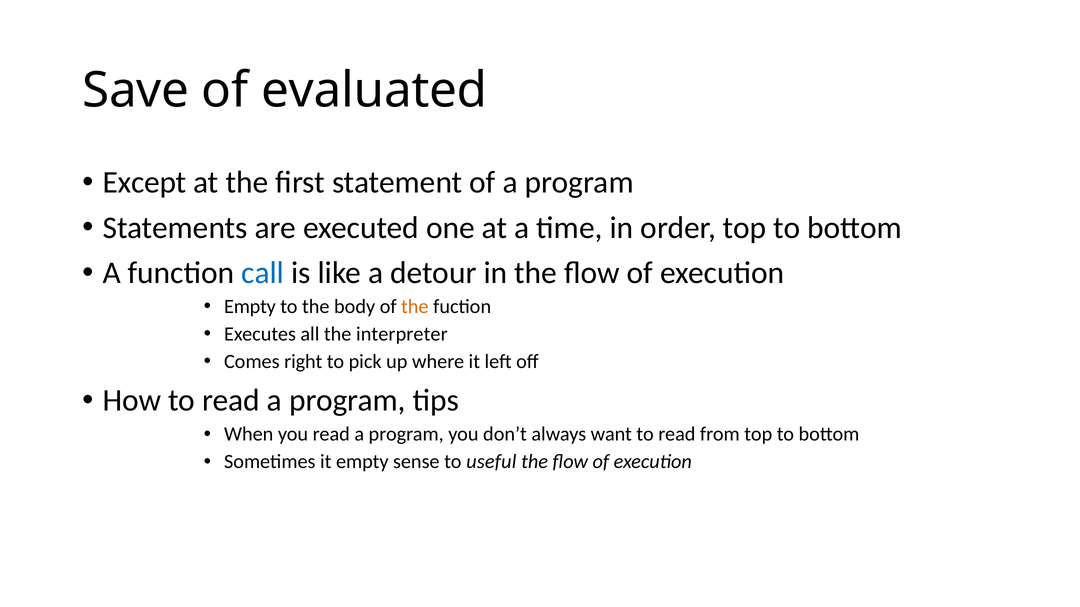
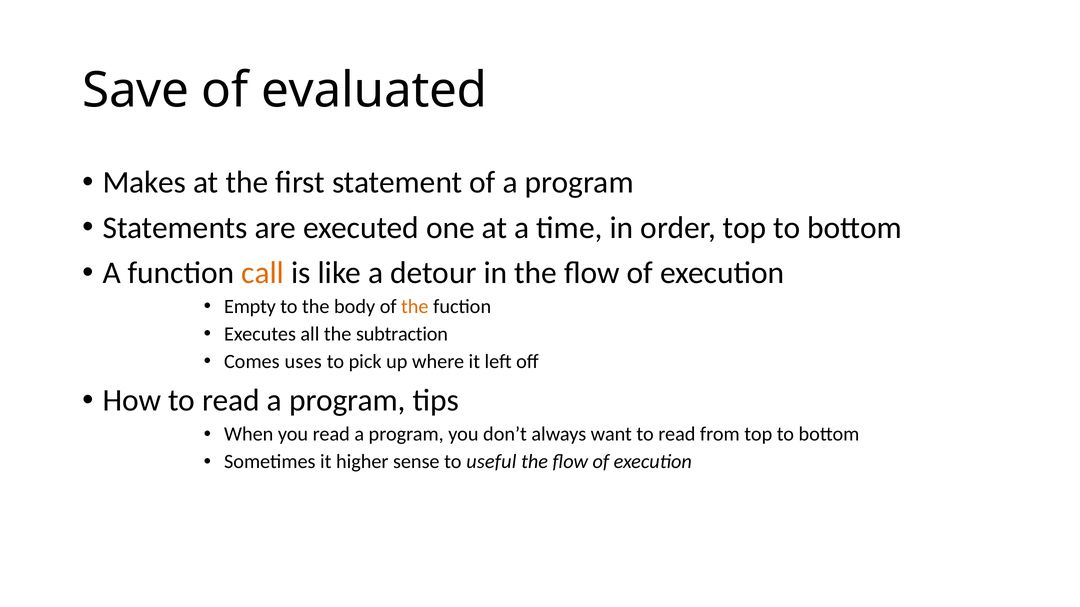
Except: Except -> Makes (144, 183)
call colour: blue -> orange (263, 273)
interpreter: interpreter -> subtraction (402, 334)
right: right -> uses (303, 362)
it empty: empty -> higher (362, 462)
